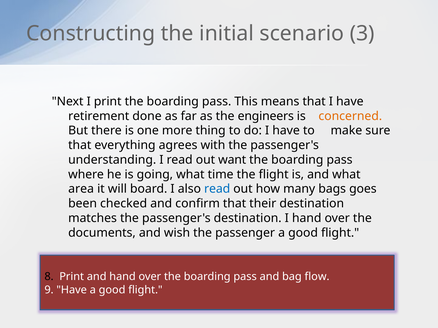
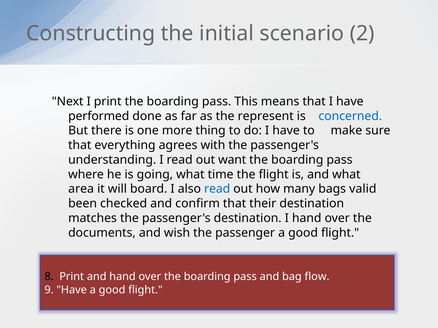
3: 3 -> 2 (362, 34)
retirement: retirement -> performed (99, 116)
engineers: engineers -> represent (266, 116)
concerned colour: orange -> blue (350, 116)
goes: goes -> valid (363, 189)
